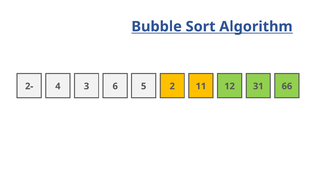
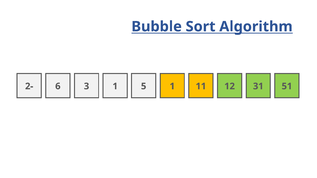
4: 4 -> 6 (58, 86)
3 6: 6 -> 1 (115, 86)
5 2: 2 -> 1 (172, 86)
66: 66 -> 51 (287, 86)
